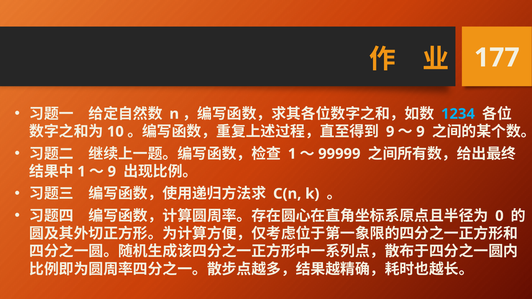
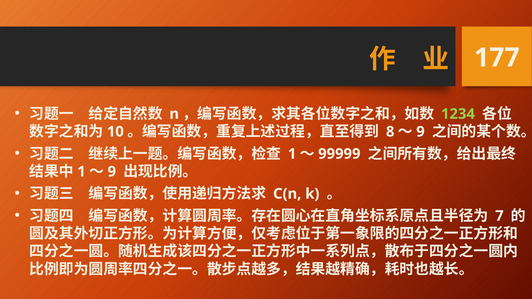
1234 colour: light blue -> light green (458, 114)
9: 9 -> 8 (390, 132)
0: 0 -> 7 (499, 216)
